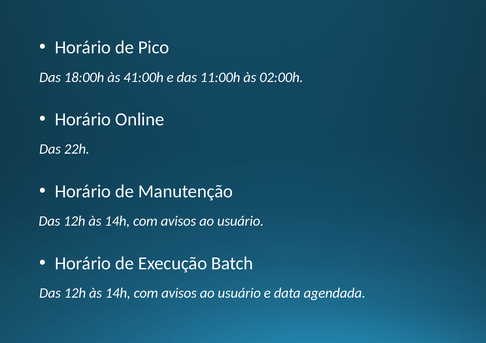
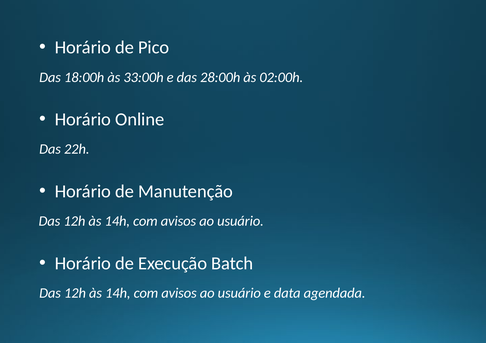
41:00h: 41:00h -> 33:00h (144, 77)
11:00h: 11:00h -> 28:00h (220, 77)
